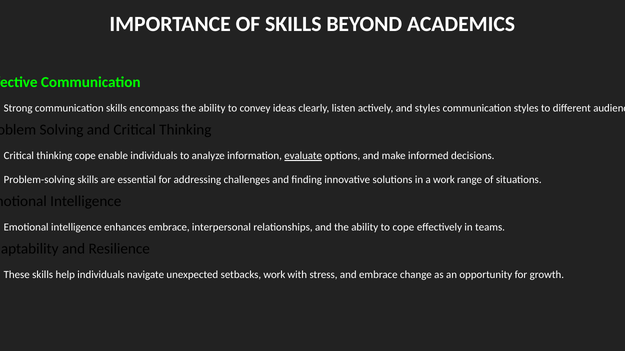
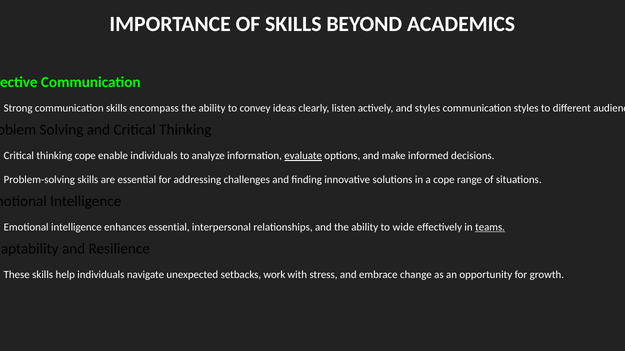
a work: work -> cope (444, 180)
enhances embrace: embrace -> essential (169, 228)
to cope: cope -> wide (403, 228)
teams underline: none -> present (490, 228)
